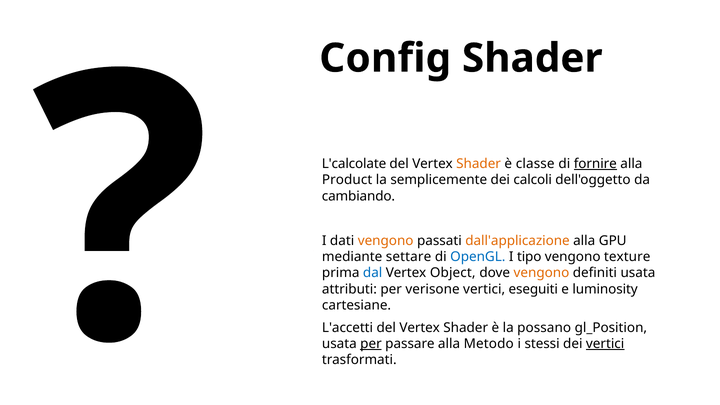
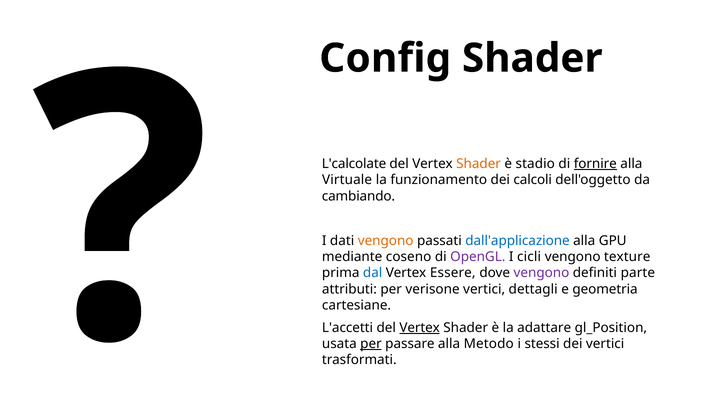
classe: classe -> stadio (535, 164)
Product: Product -> Virtuale (347, 180)
semplicemente: semplicemente -> funzionamento (439, 180)
dall'applicazione colour: orange -> blue (517, 241)
settare: settare -> coseno (409, 257)
OpenGL colour: blue -> purple (478, 257)
tipo: tipo -> cicli (529, 257)
Object: Object -> Essere (453, 273)
vengono colour: orange -> purple (541, 273)
definiti usata: usata -> parte (638, 273)
eseguiti: eseguiti -> dettagli (533, 289)
luminosity: luminosity -> geometria (605, 289)
Vertex underline: none -> present (420, 328)
possano: possano -> adattare (544, 328)
vertici underline: present -> none (605, 344)
